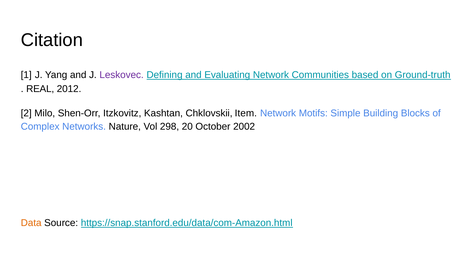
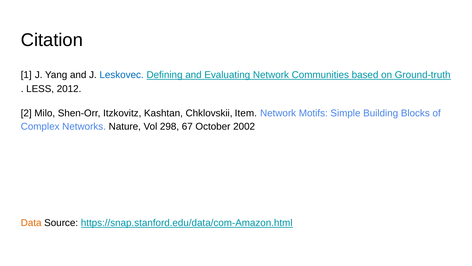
Leskovec colour: purple -> blue (122, 75)
REAL: REAL -> LESS (40, 89)
20: 20 -> 67 (187, 126)
